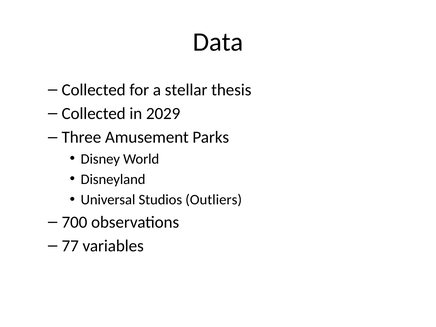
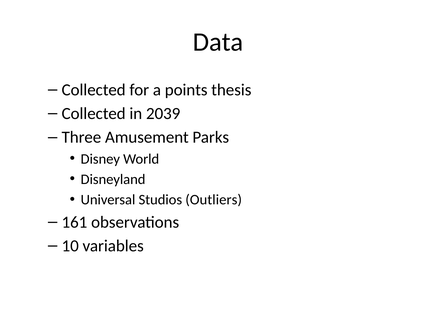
stellar: stellar -> points (186, 90)
2029: 2029 -> 2039 (163, 114)
700: 700 -> 161 (74, 222)
77: 77 -> 10 (70, 246)
